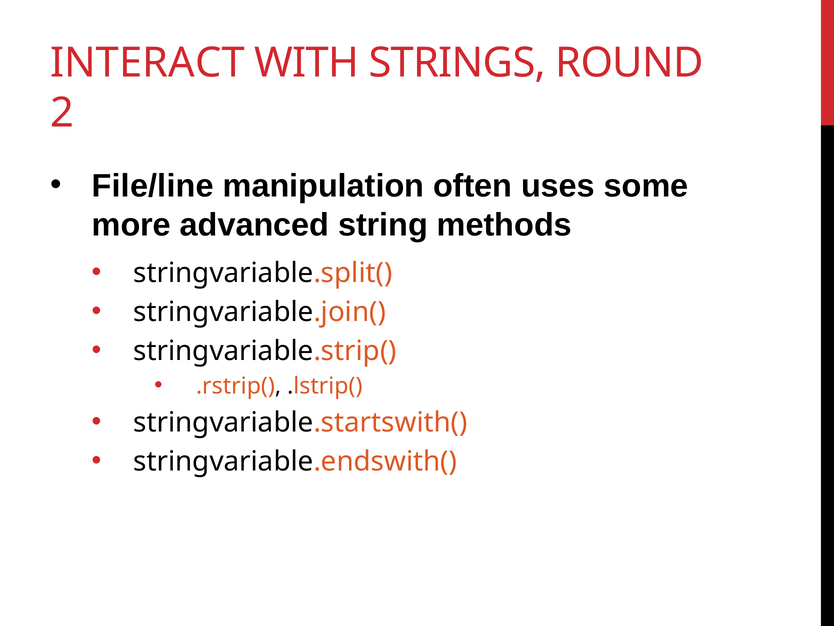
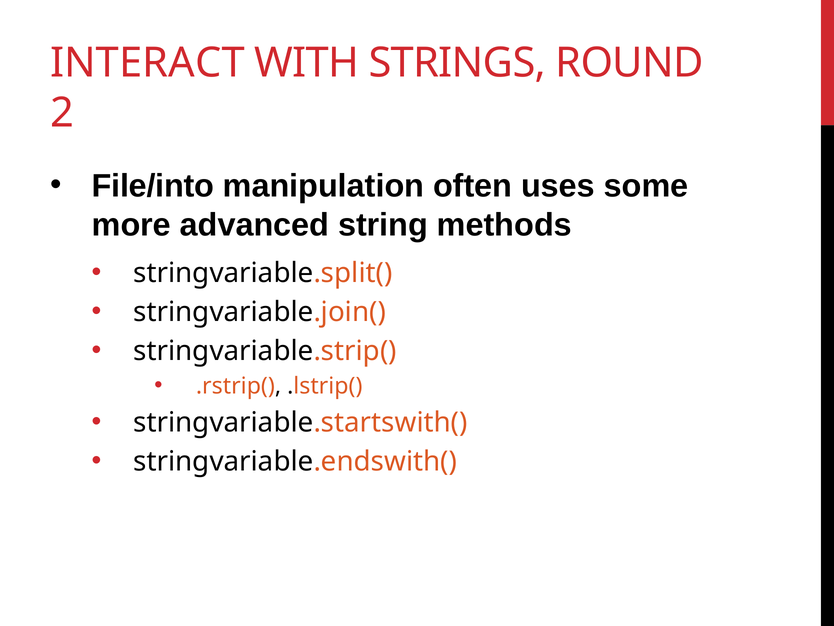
File/line: File/line -> File/into (153, 186)
